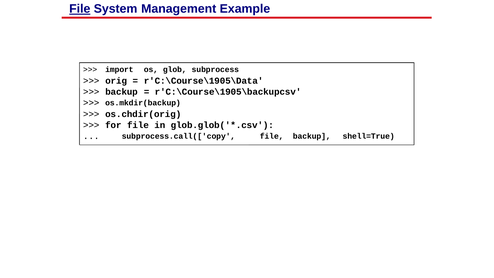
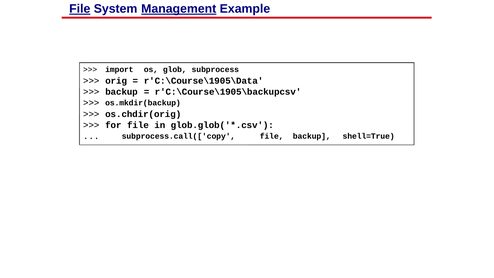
Management underline: none -> present (179, 9)
